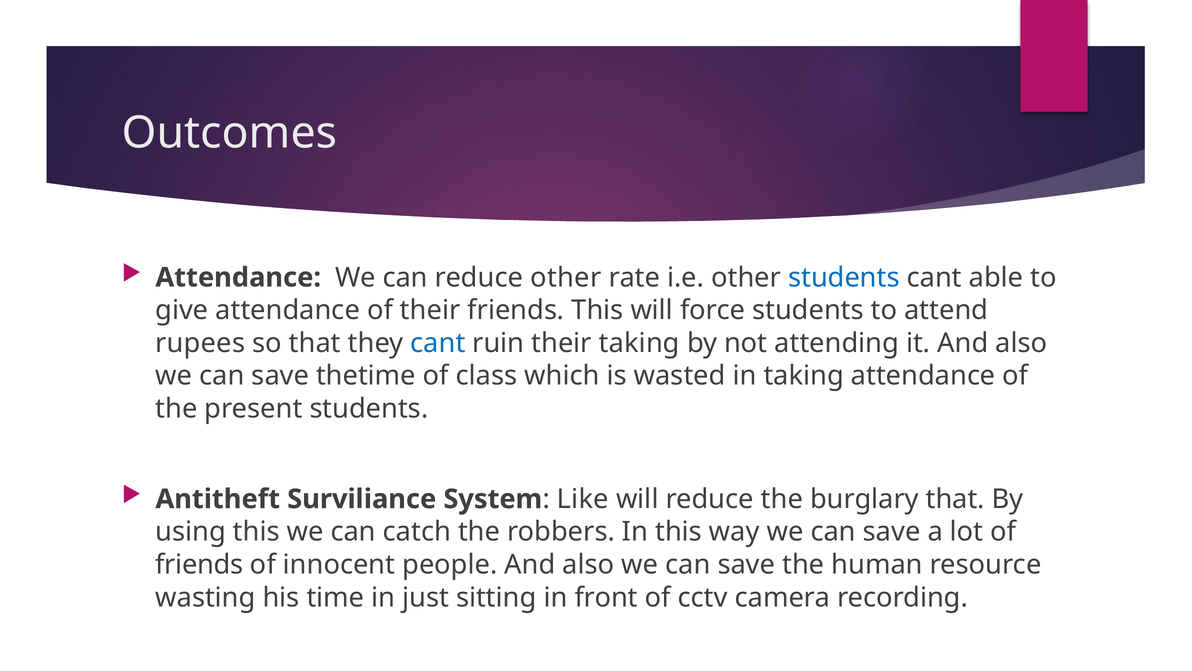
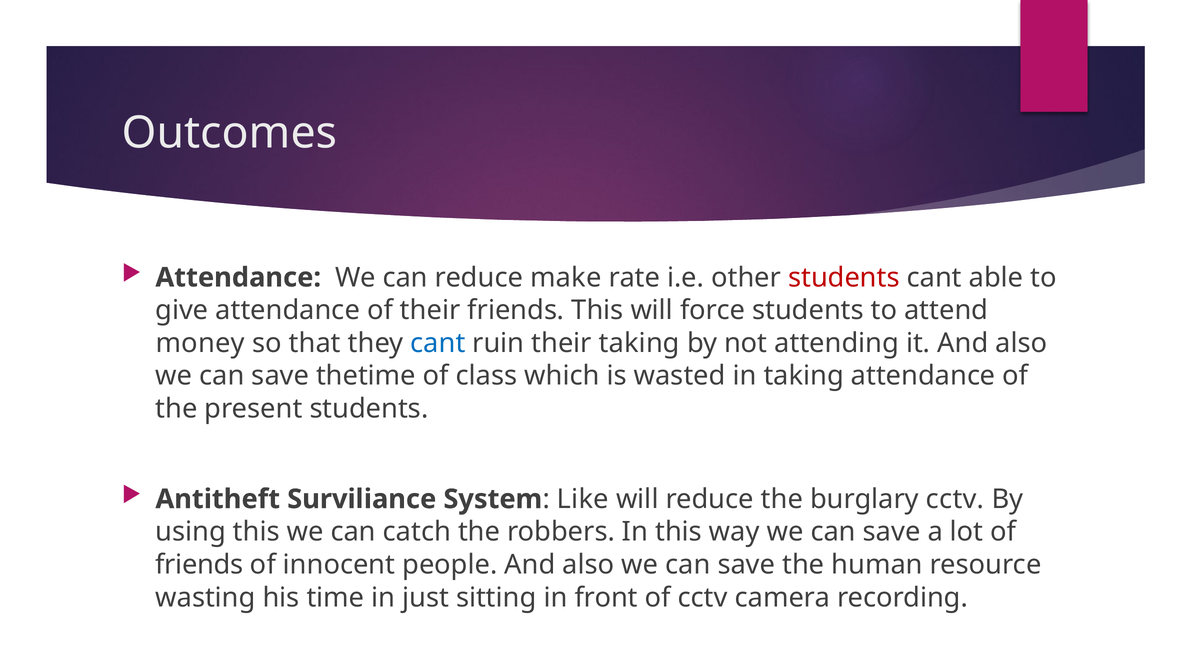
reduce other: other -> make (566, 277)
students colour: blue -> red (844, 277)
rupees: rupees -> money (200, 343)
burglary that: that -> cctv (955, 499)
